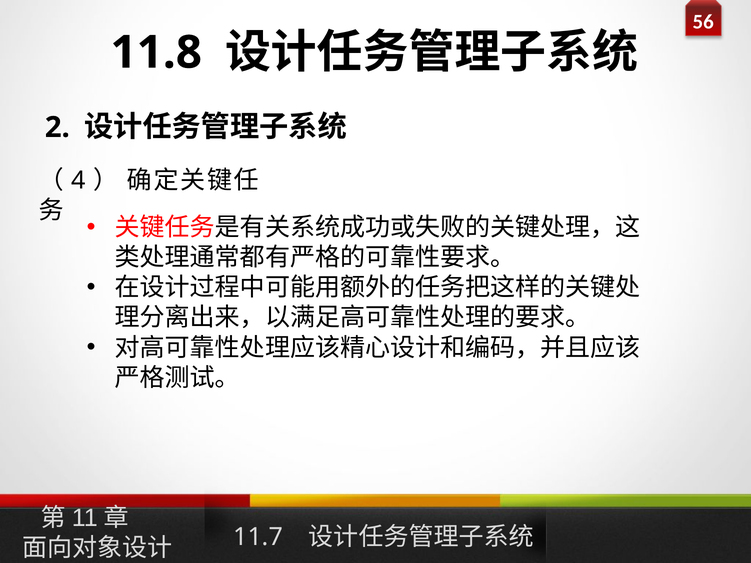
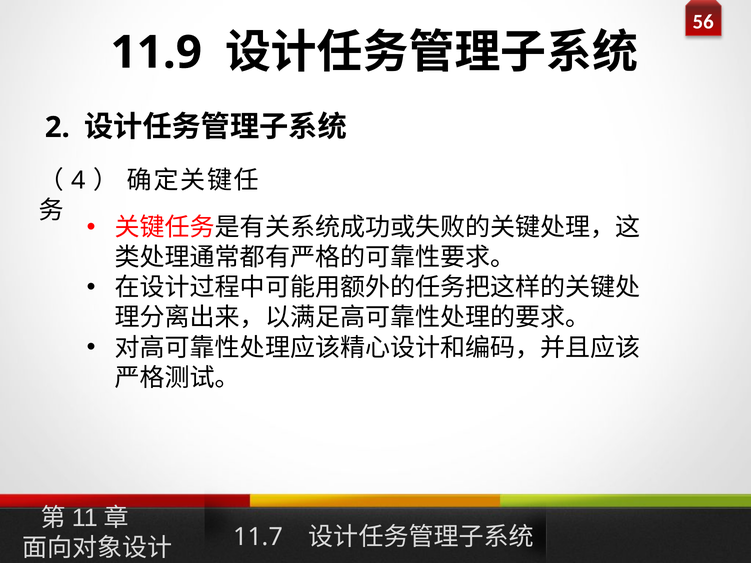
11.8: 11.8 -> 11.9 (156, 53)
